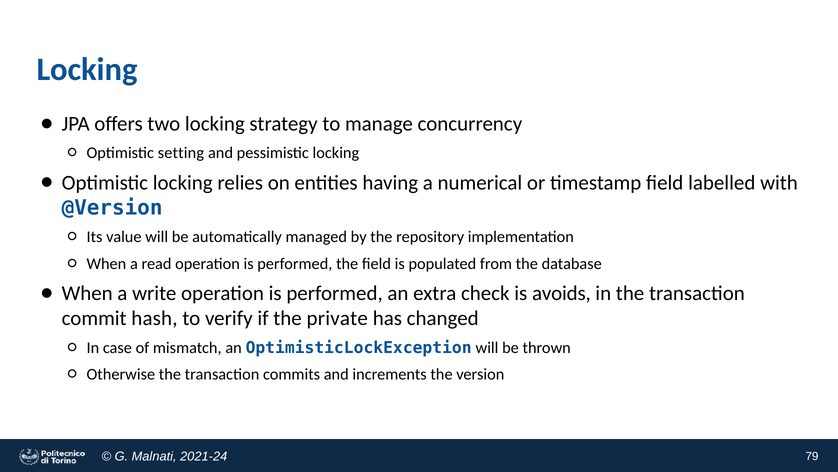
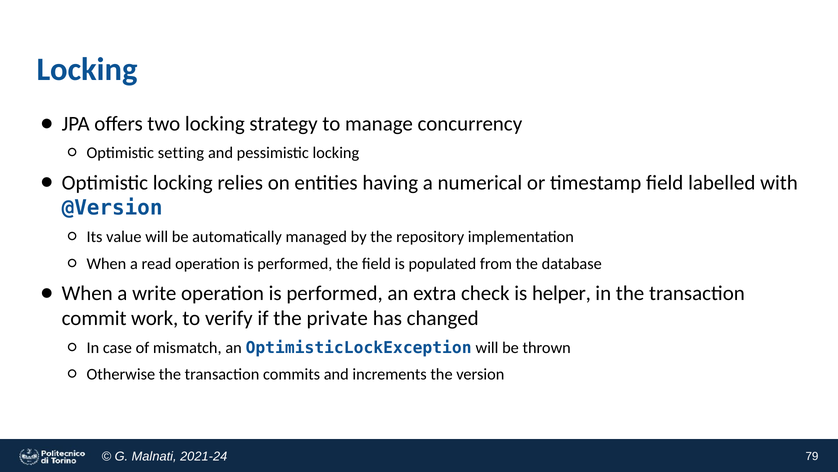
avoids: avoids -> helper (561, 293)
hash: hash -> work (155, 318)
